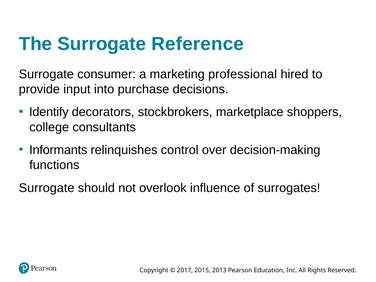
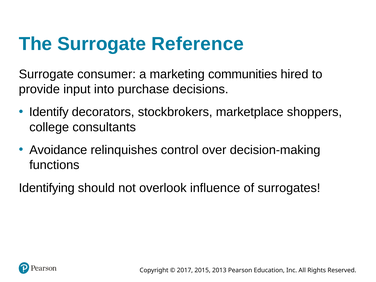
professional: professional -> communities (243, 74)
Informants: Informants -> Avoidance (58, 150)
Surrogate: Surrogate -> Identifying (47, 188)
